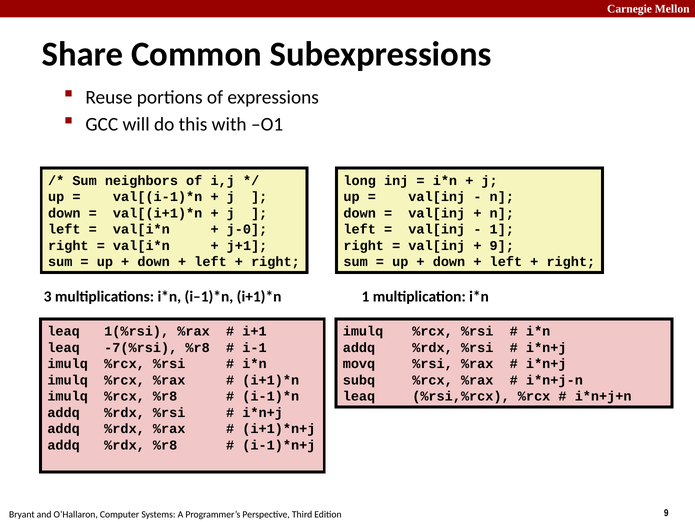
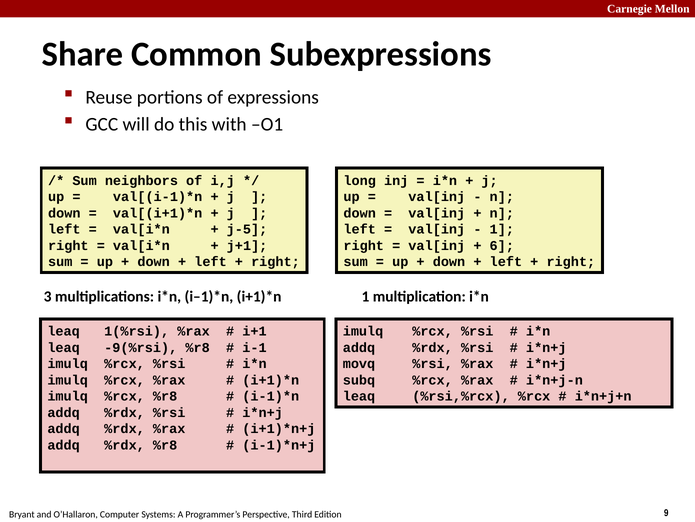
j-0: j-0 -> j-5 (247, 229)
9: 9 -> 6 (502, 245)
-7(%rsi: -7(%rsi -> -9(%rsi (141, 347)
